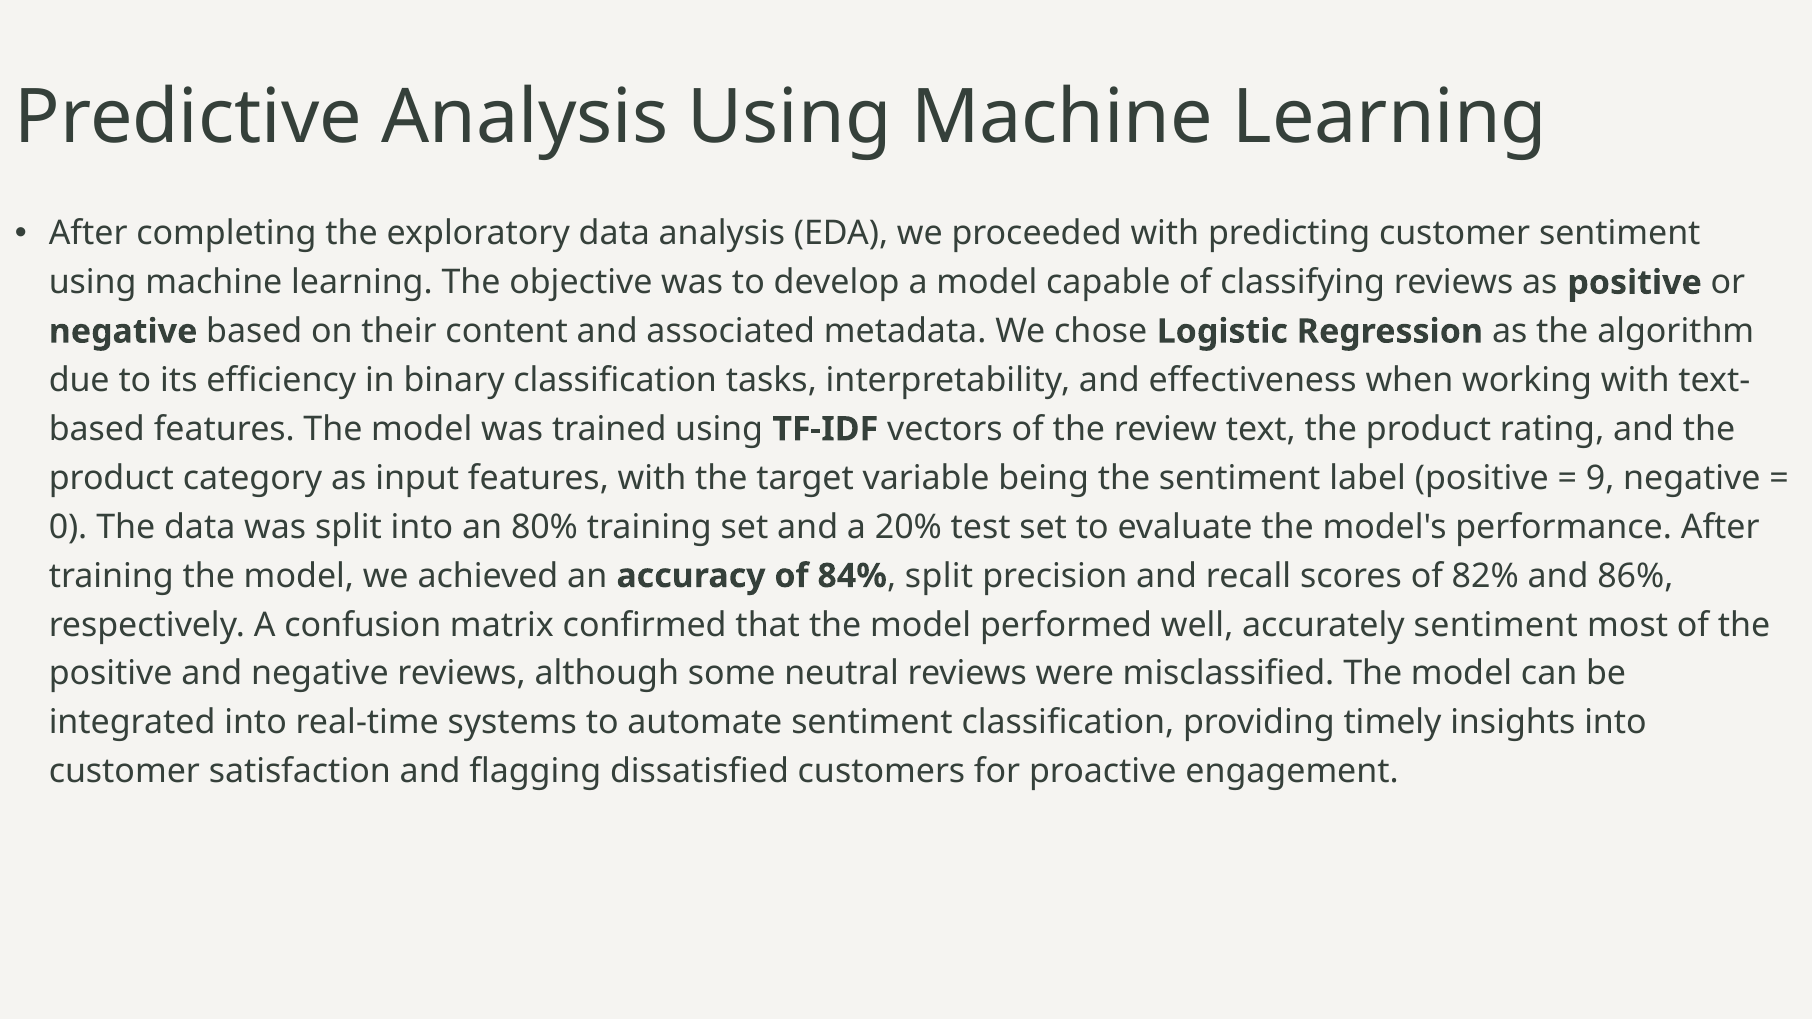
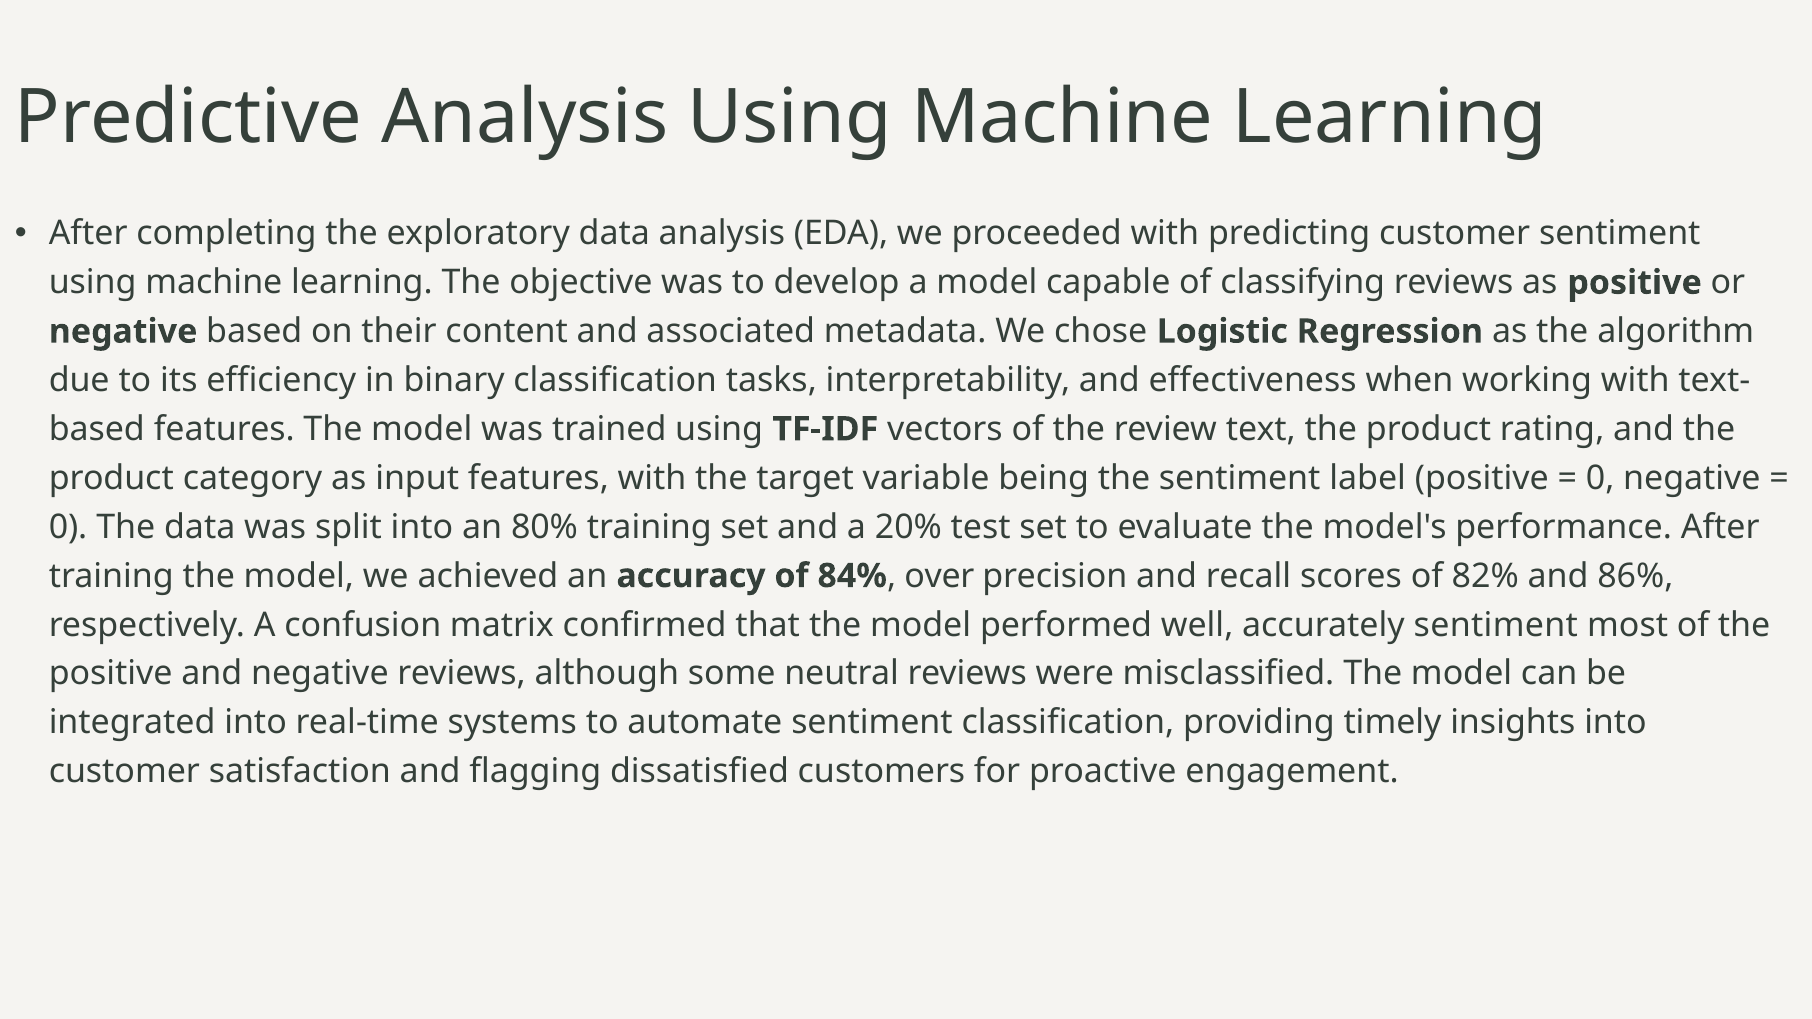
9: 9 -> 0 (1600, 478)
split: split -> over (939, 576)
